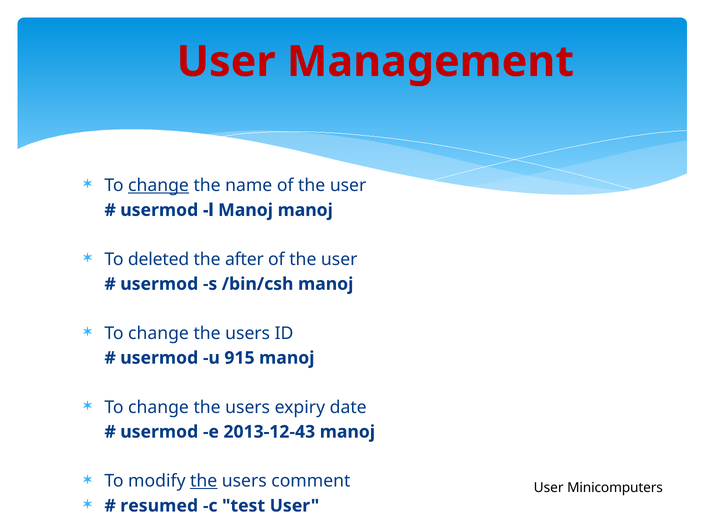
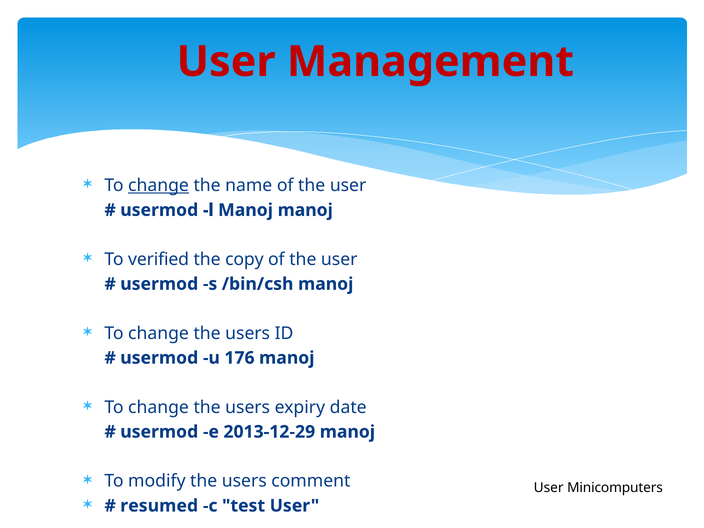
deleted: deleted -> verified (159, 259)
after: after -> copy (244, 259)
915: 915 -> 176 (239, 358)
2013-12-43: 2013-12-43 -> 2013-12-29 (269, 432)
the underline: present -> none (204, 481)
